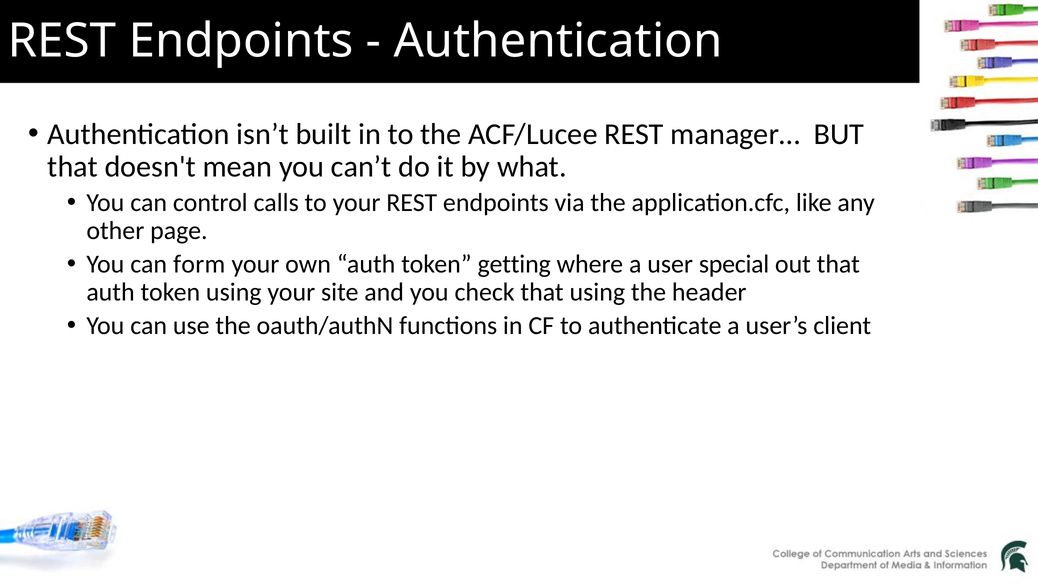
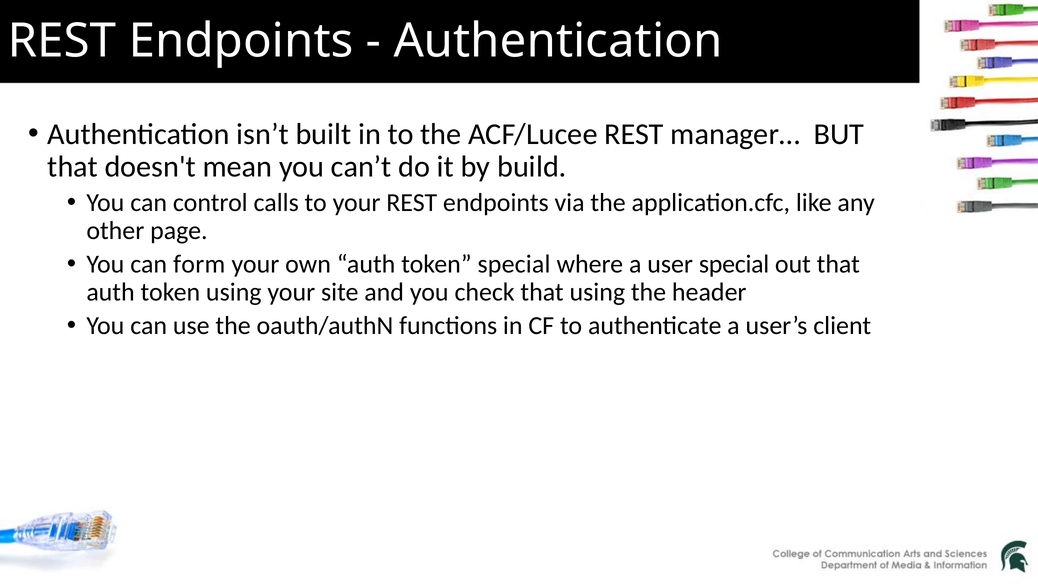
what: what -> build (532, 167)
token getting: getting -> special (514, 264)
